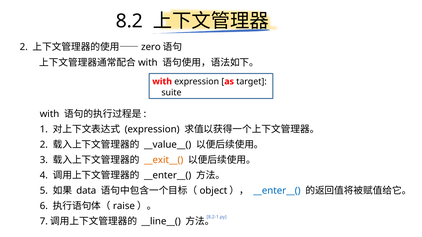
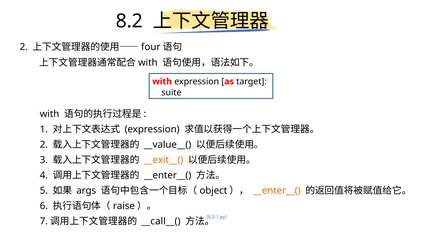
zero: zero -> four (151, 47)
data: data -> args (86, 191)
__enter__( colour: blue -> orange (277, 191)
__line__(: __line__( -> __call__( (161, 222)
